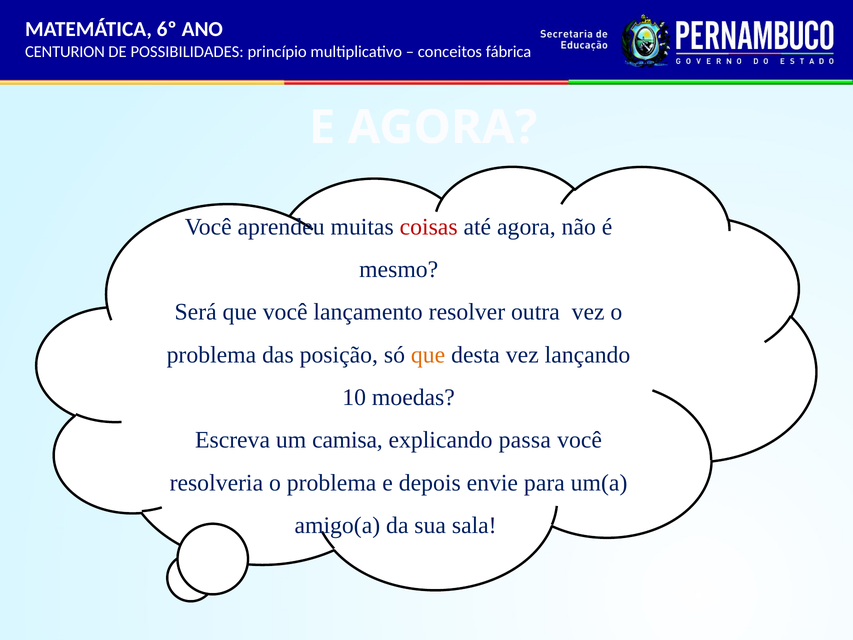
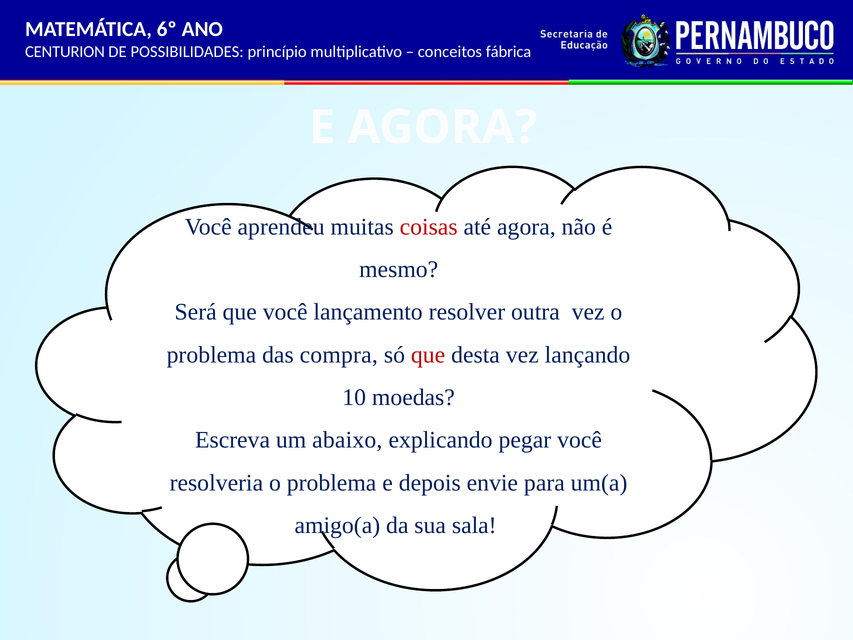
posição: posição -> compra (339, 355)
que colour: orange -> red (428, 355)
camisa: camisa -> abaixo (347, 440)
passa: passa -> pegar (525, 440)
